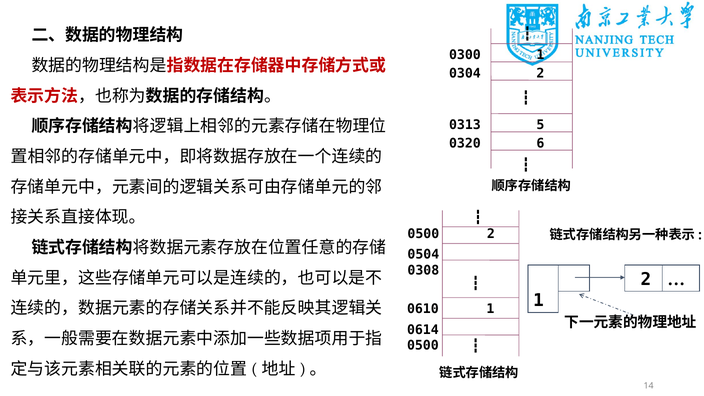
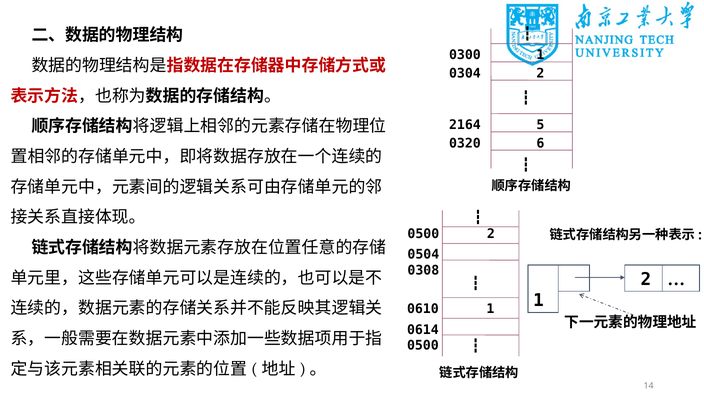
0313: 0313 -> 2164 (465, 125)
